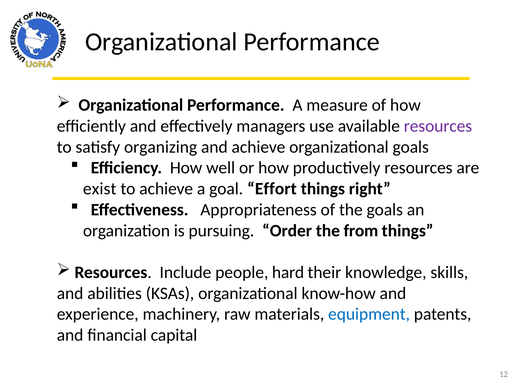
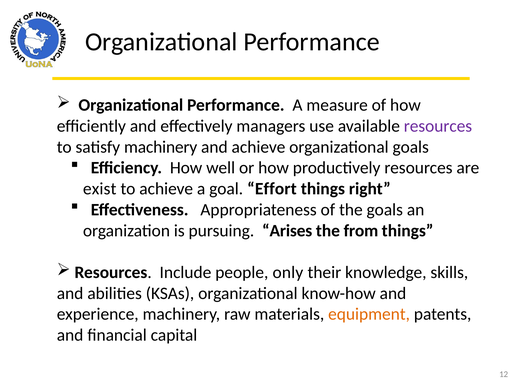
satisfy organizing: organizing -> machinery (161, 147)
Order: Order -> Arises (287, 230)
hard: hard -> only (288, 272)
equipment colour: blue -> orange (369, 314)
